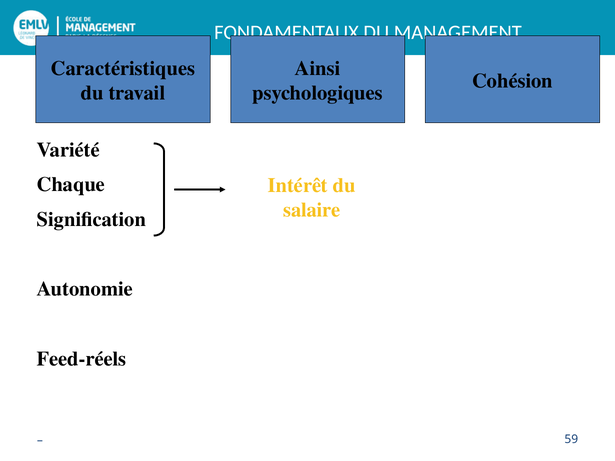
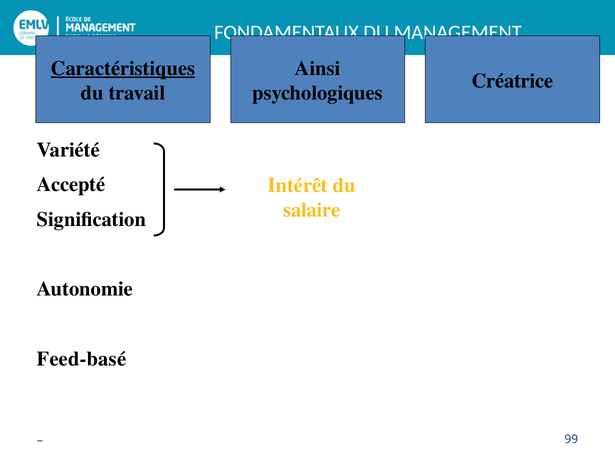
Caractéristiques underline: none -> present (123, 69)
Cohésion: Cohésion -> Créatrice (513, 81)
Chaque: Chaque -> Accepté (71, 185)
Feed-réels: Feed-réels -> Feed-basé (81, 359)
59: 59 -> 99 (571, 440)
